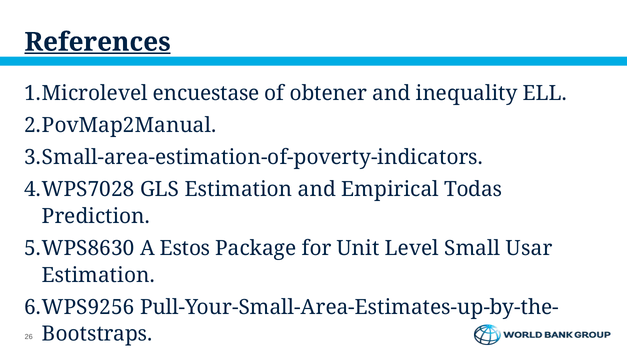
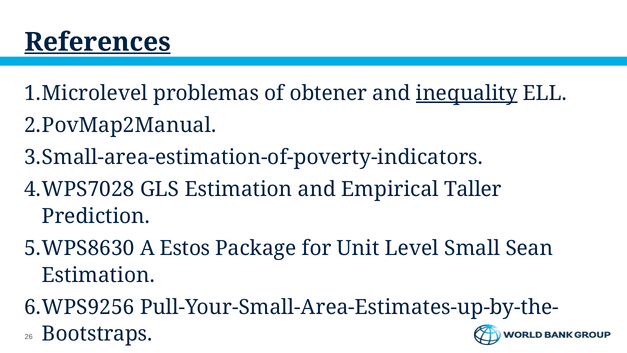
encuestase: encuestase -> problemas (206, 93)
inequality underline: none -> present (467, 93)
Todas: Todas -> Taller (473, 189)
Usar: Usar -> Sean (529, 248)
